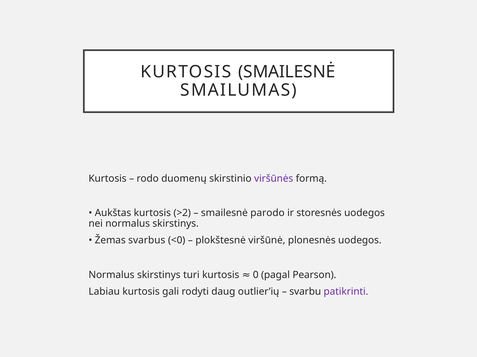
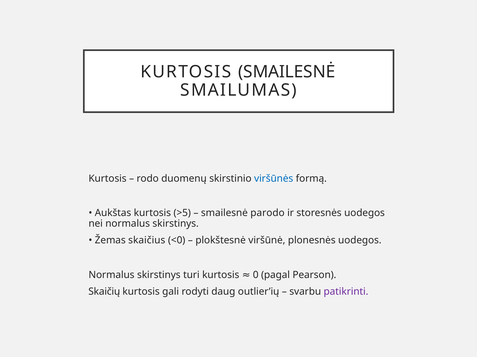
viršūnės colour: purple -> blue (274, 179)
>2: >2 -> >5 (182, 213)
svarbus: svarbus -> skaičius (147, 241)
Labiau: Labiau -> Skaičių (104, 292)
